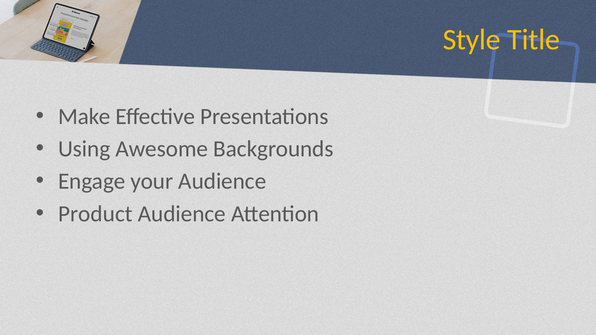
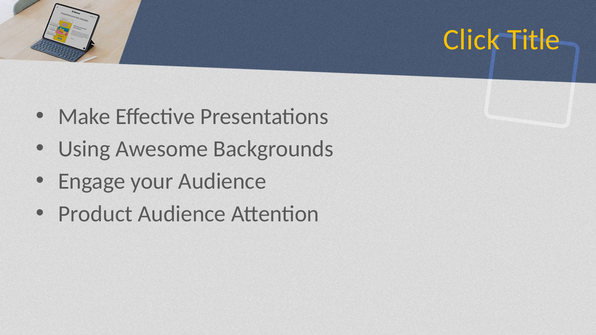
Style: Style -> Click (471, 40)
